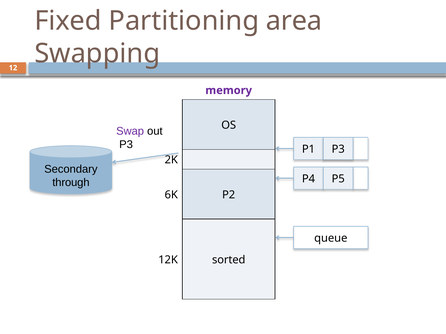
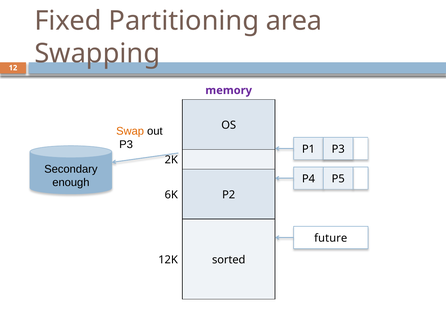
Swap colour: purple -> orange (130, 131)
through: through -> enough (71, 183)
queue: queue -> future (331, 239)
